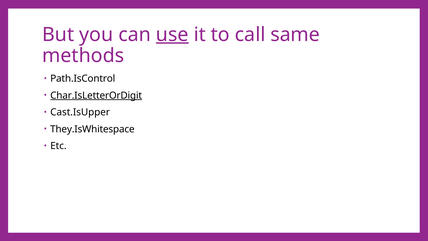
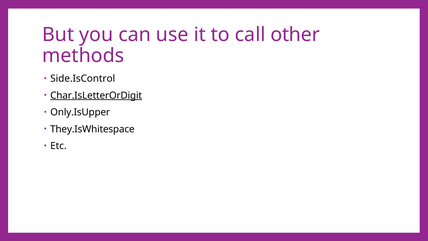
use underline: present -> none (172, 34)
same: same -> other (295, 34)
Path.IsControl: Path.IsControl -> Side.IsControl (83, 79)
Cast.IsUpper: Cast.IsUpper -> Only.IsUpper (80, 112)
